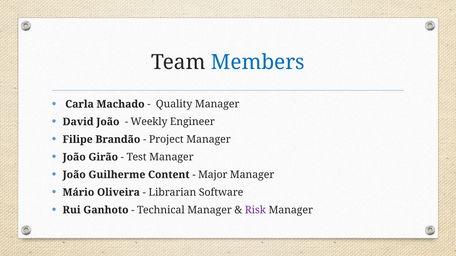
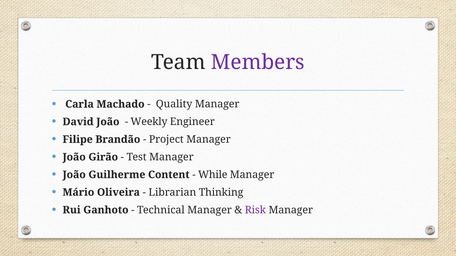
Members colour: blue -> purple (258, 63)
Major: Major -> While (213, 175)
Software: Software -> Thinking (221, 193)
